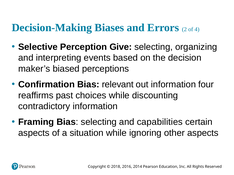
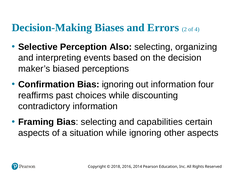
Give: Give -> Also (121, 47)
Bias relevant: relevant -> ignoring (118, 85)
